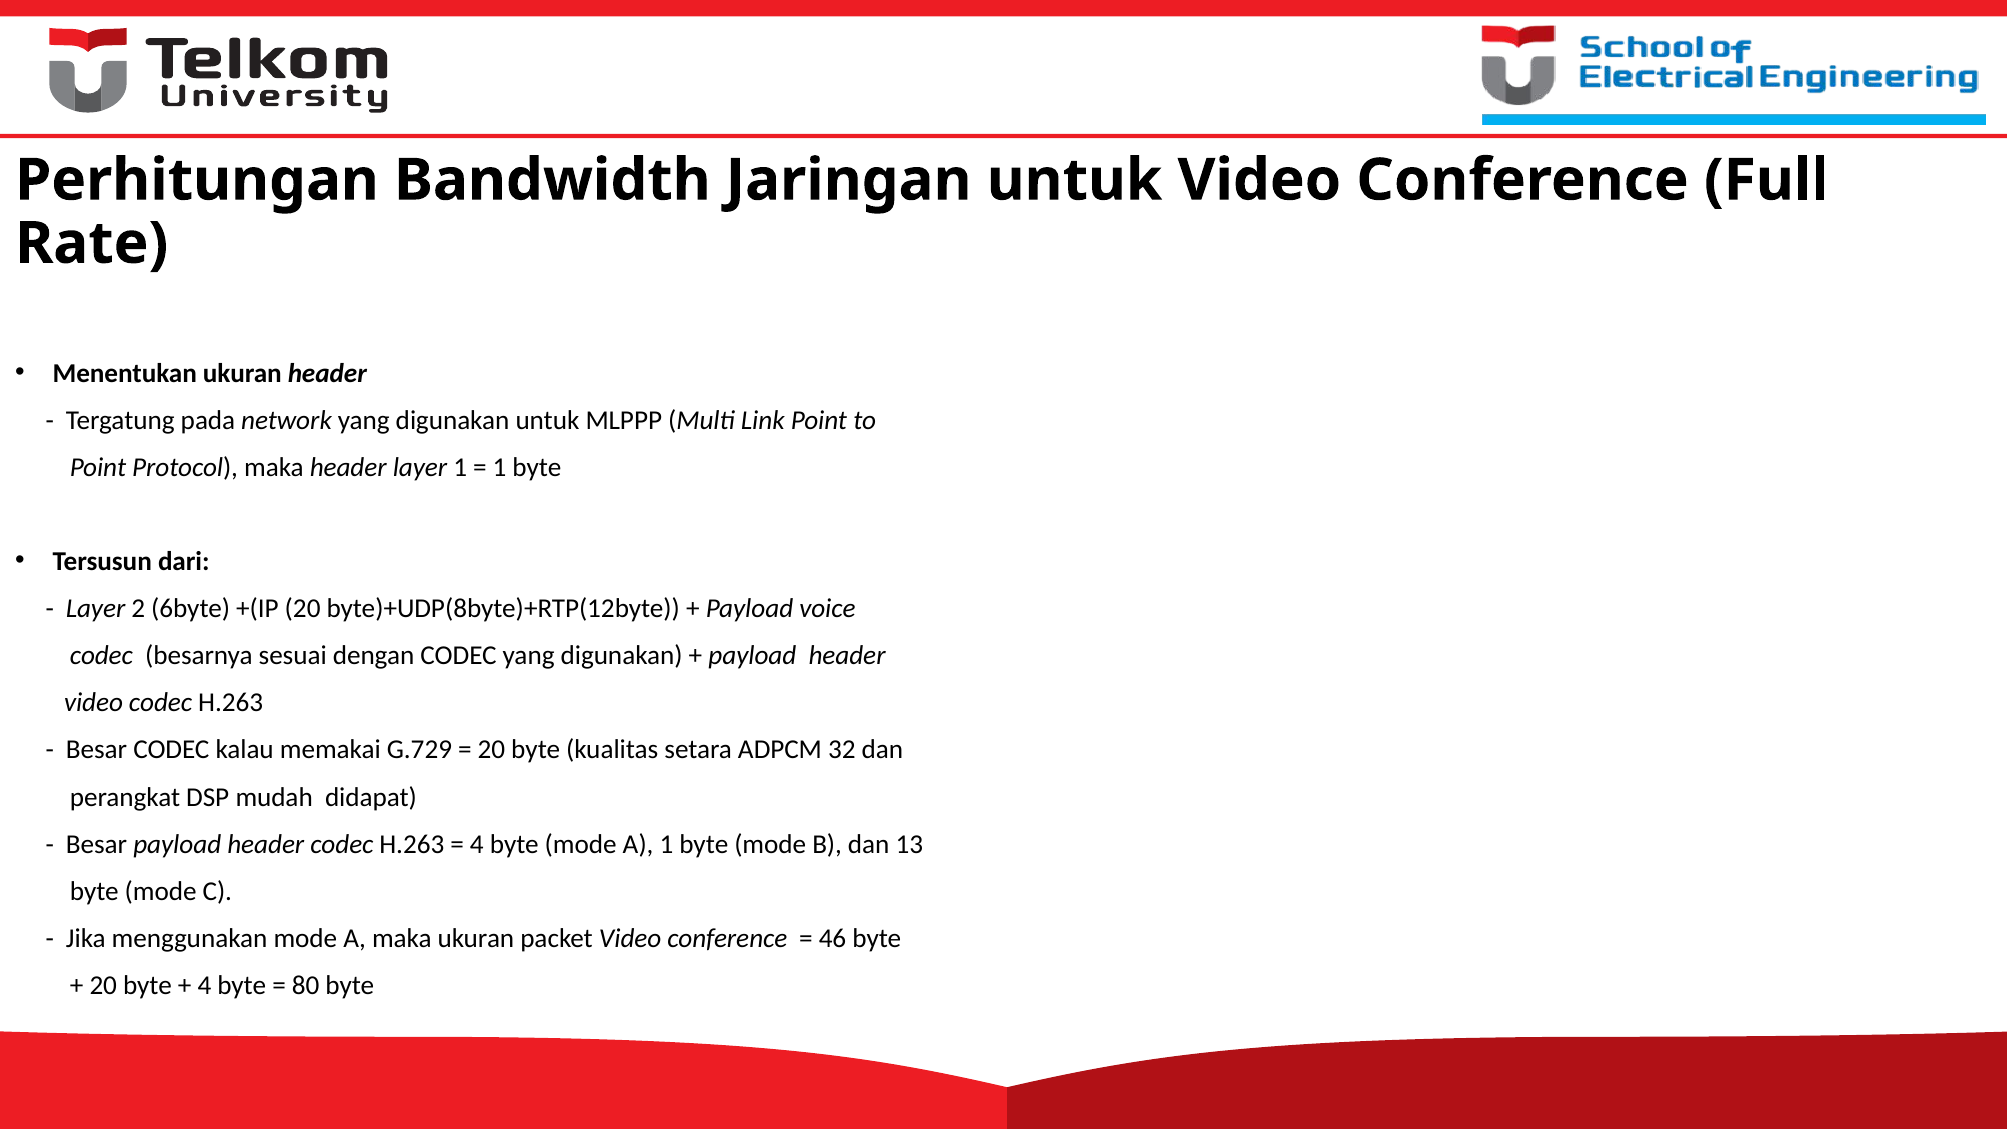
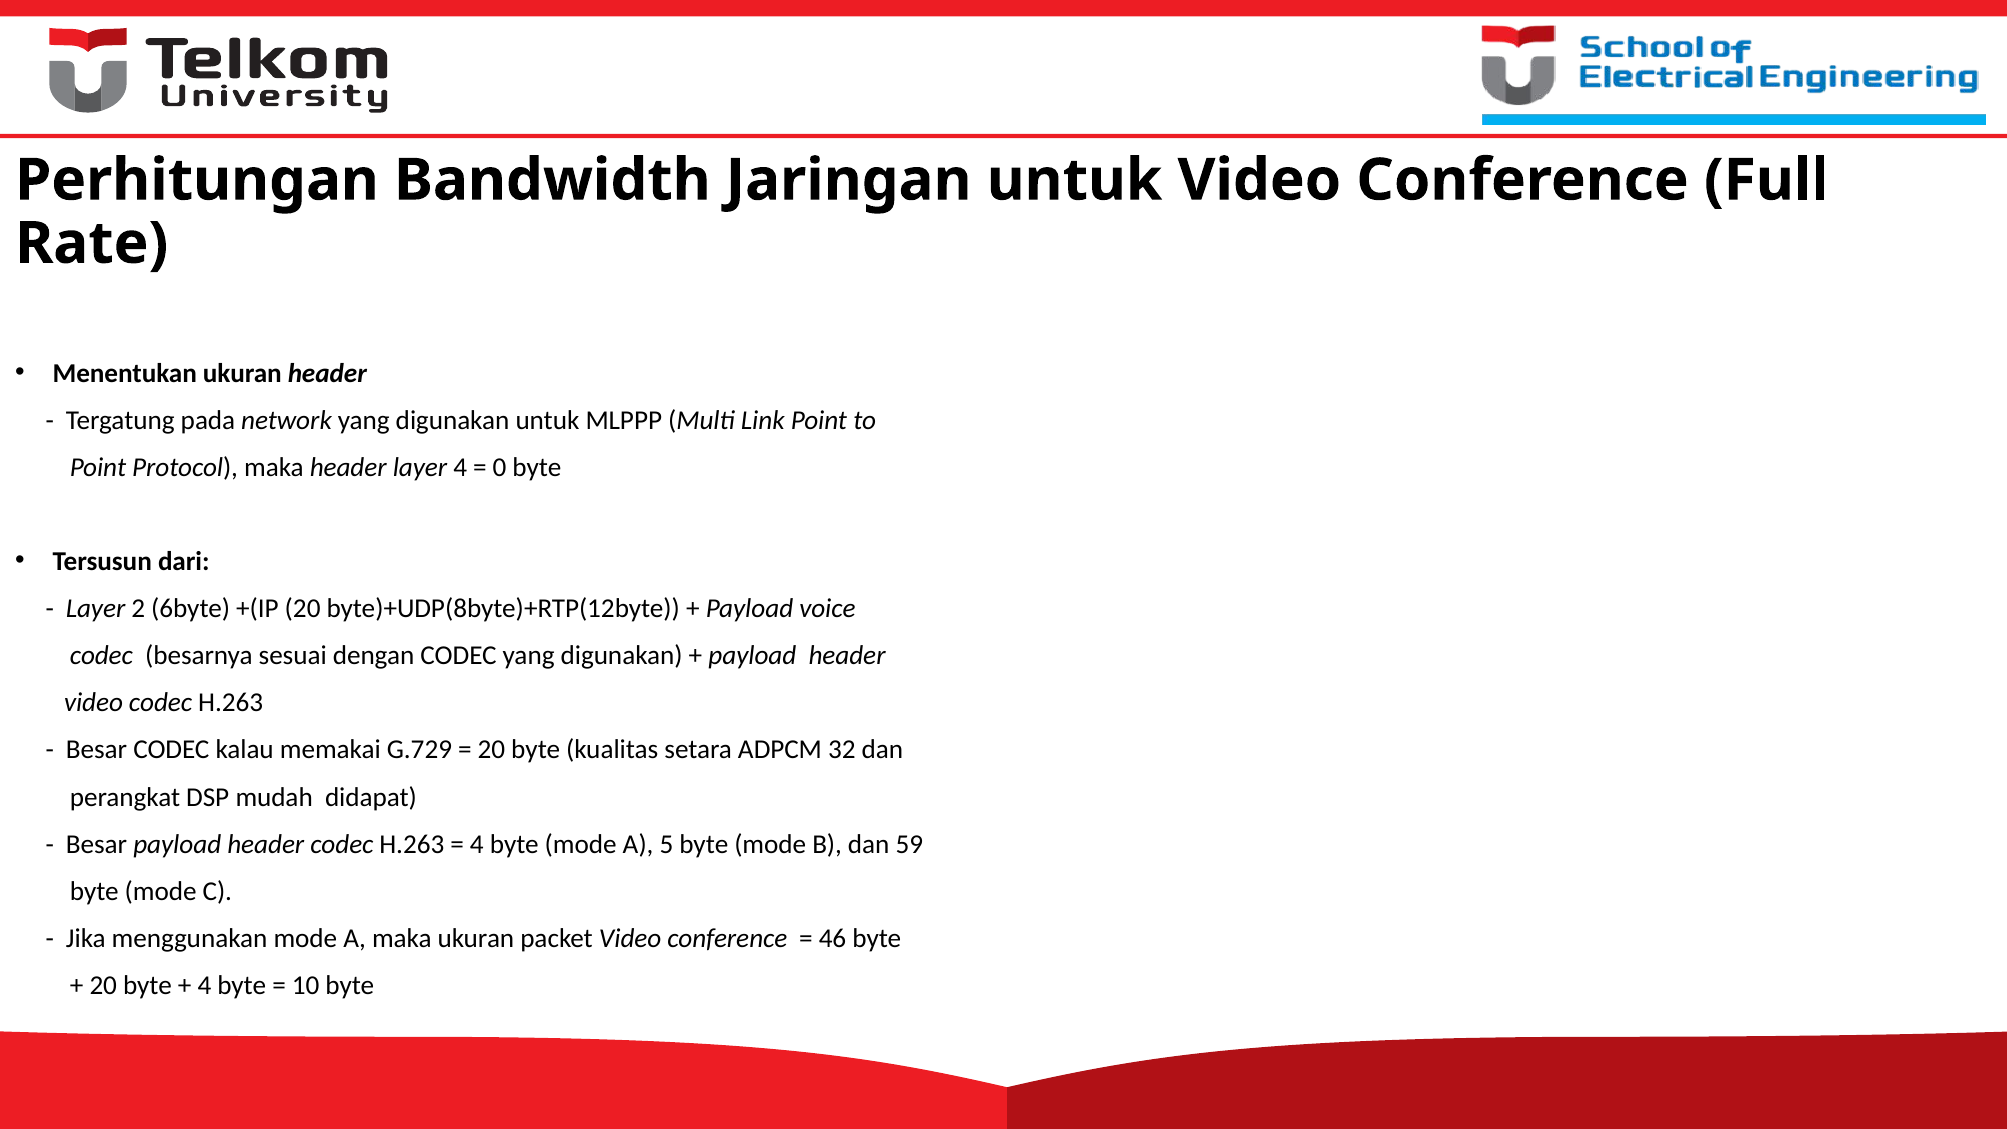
layer 1: 1 -> 4 (460, 468)
1: 1 -> 0 (499, 468)
A 1: 1 -> 5 (666, 844)
13: 13 -> 59 (909, 844)
80: 80 -> 10 (306, 985)
